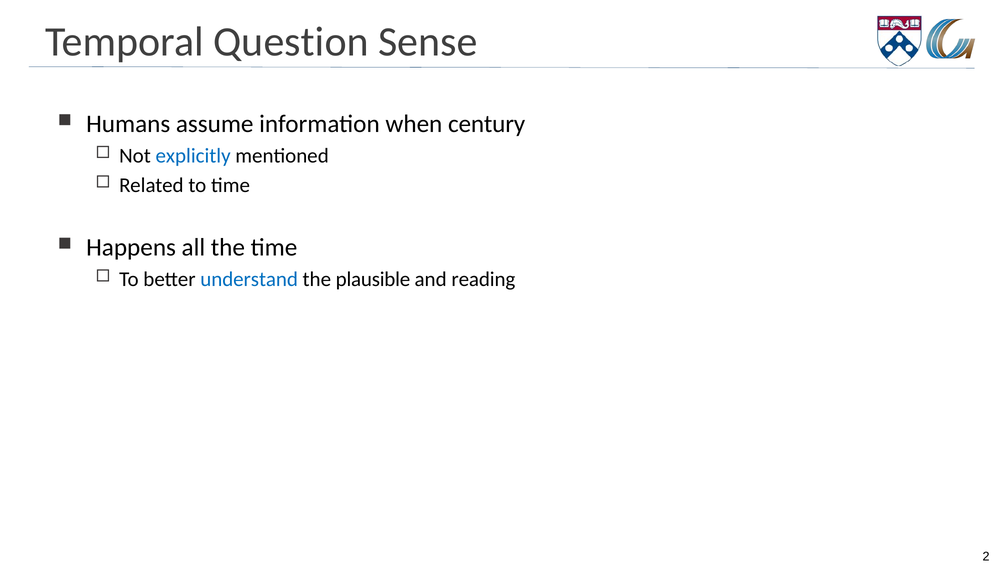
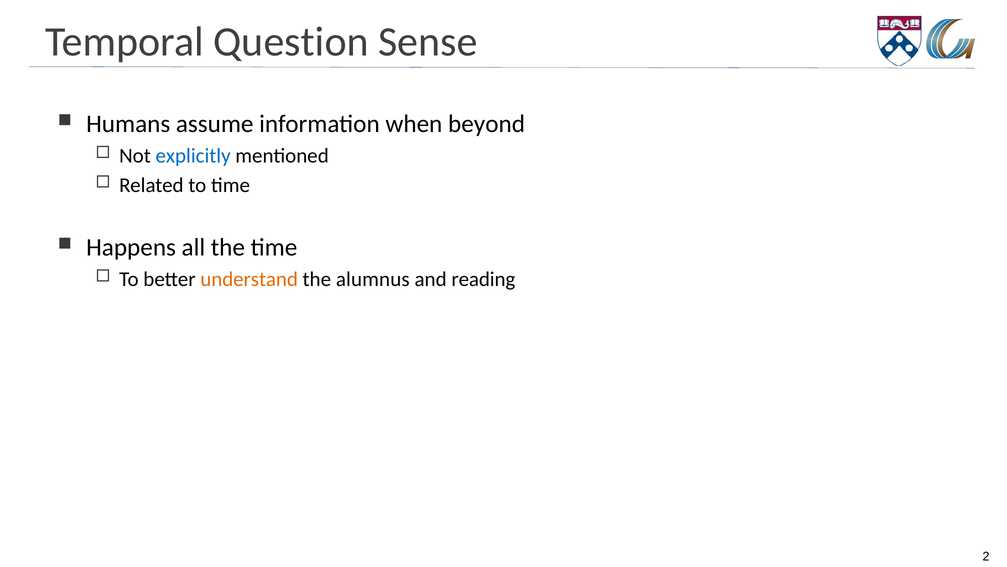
century: century -> beyond (487, 124)
understand colour: blue -> orange (249, 279)
plausible: plausible -> alumnus (373, 279)
